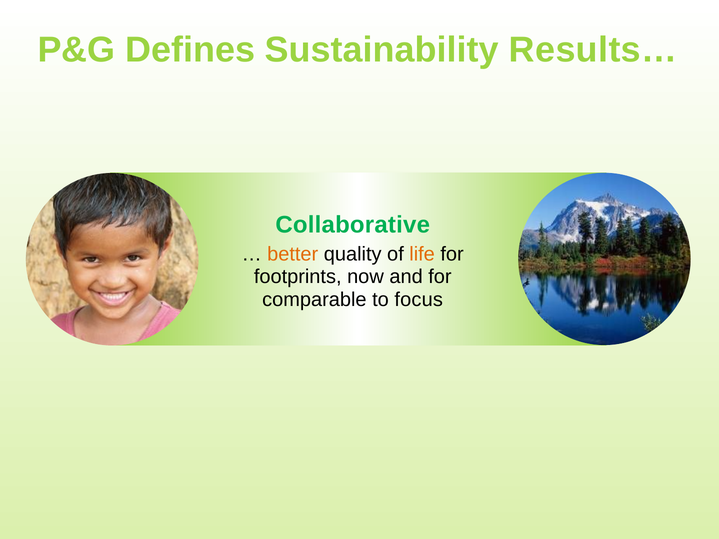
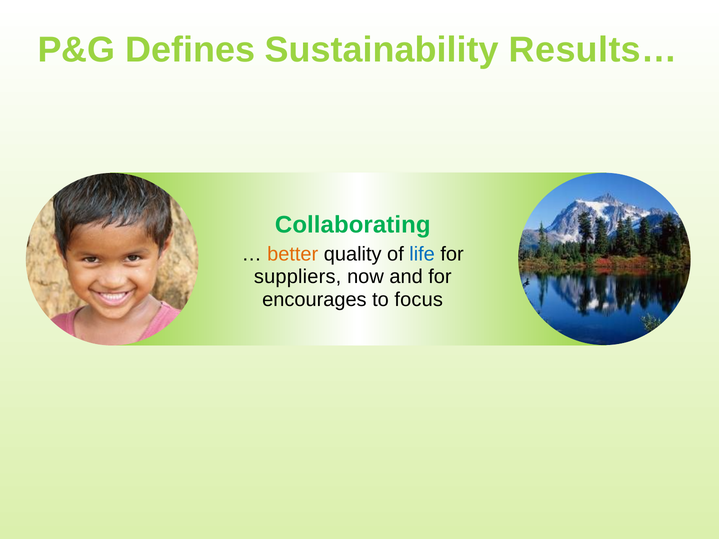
Collaborative: Collaborative -> Collaborating (353, 225)
life colour: orange -> blue (422, 254)
footprints: footprints -> suppliers (298, 277)
comparable: comparable -> encourages (314, 300)
